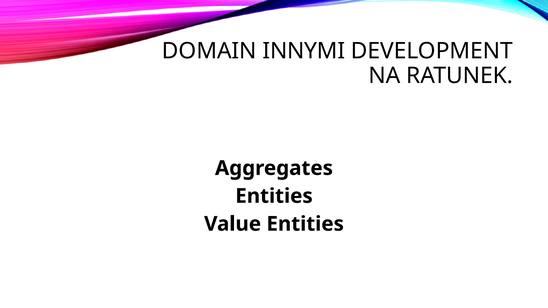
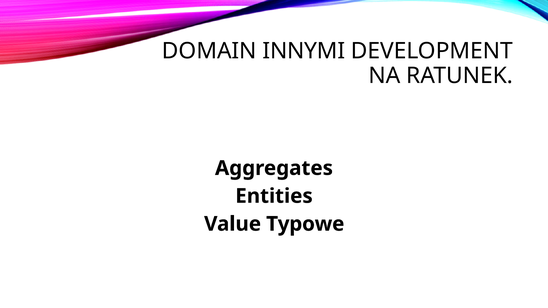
Value Entities: Entities -> Typowe (305, 224)
